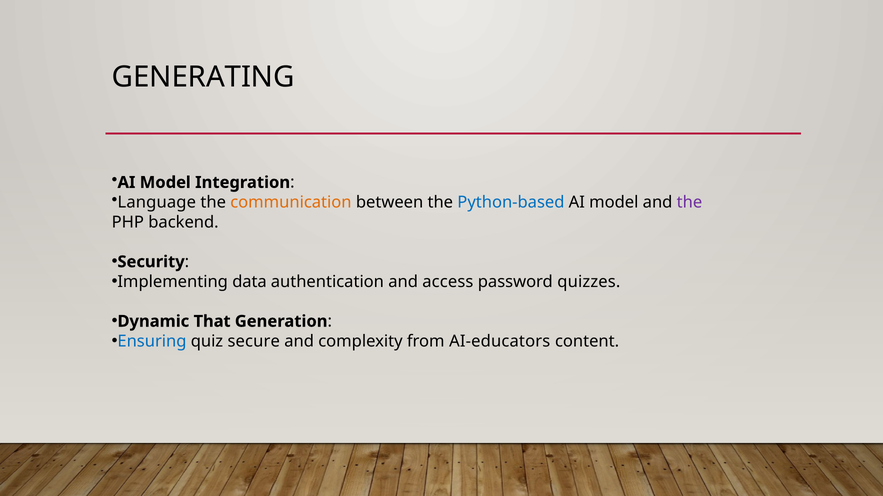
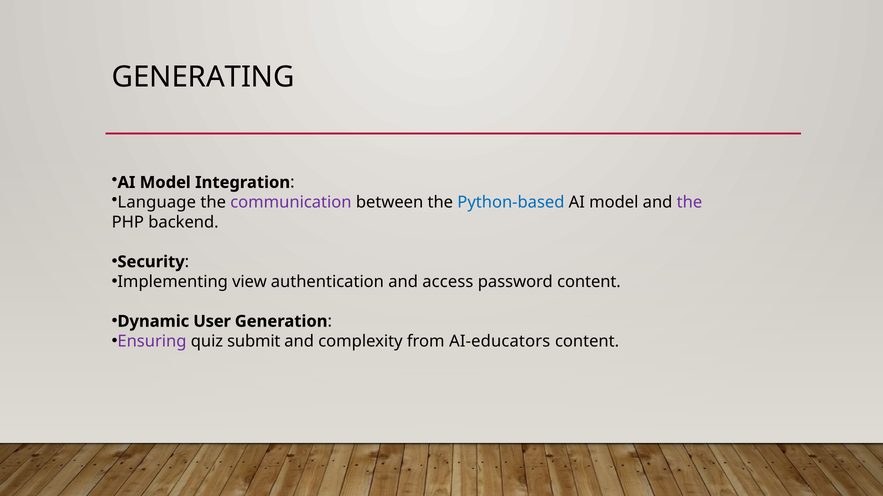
communication colour: orange -> purple (291, 203)
data: data -> view (250, 282)
password quizzes: quizzes -> content (589, 282)
That: That -> User (212, 322)
Ensuring colour: blue -> purple (152, 342)
secure: secure -> submit (254, 342)
